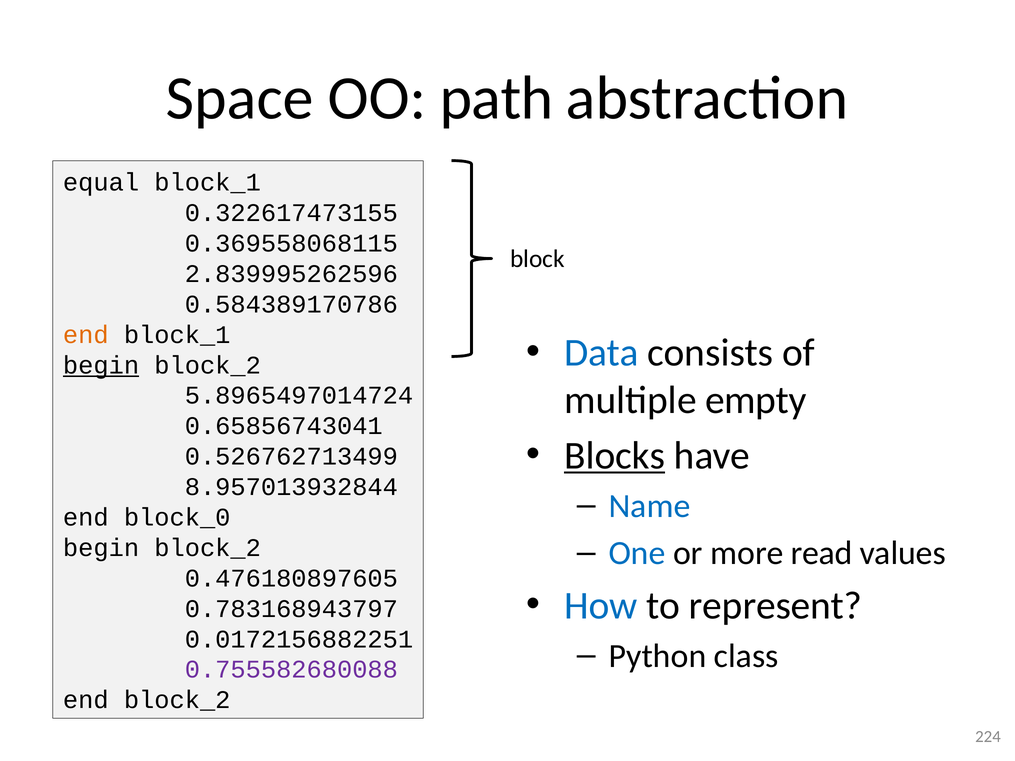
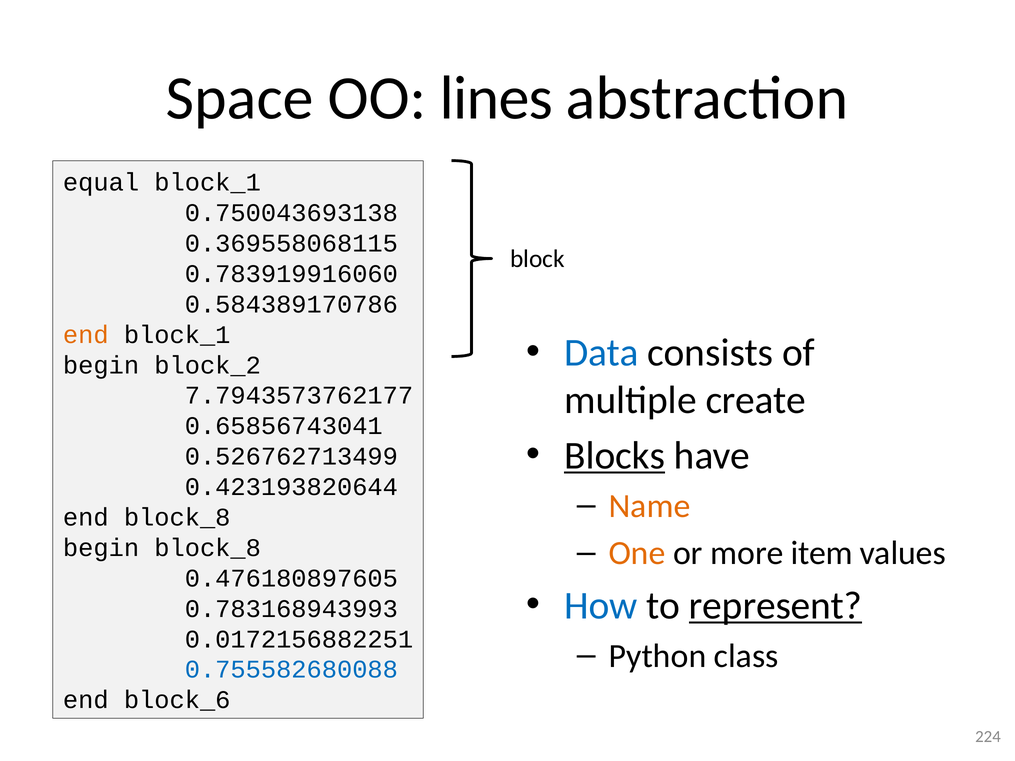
path: path -> lines (496, 98)
0.322617473155: 0.322617473155 -> 0.750043693138 (291, 213)
2.839995262596: 2.839995262596 -> 0.783919916060 (291, 274)
begin underline: present -> none (101, 365)
empty: empty -> create (756, 400)
5.8965497014724: 5.8965497014724 -> 7.7943573762177 (299, 396)
8.957013932844: 8.957013932844 -> 0.423193820644 (291, 487)
Name colour: blue -> orange (650, 506)
end block_0: block_0 -> block_8 (177, 518)
One colour: blue -> orange (637, 553)
read: read -> item (822, 553)
block_2: block_2 -> block_8 (208, 548)
represent underline: none -> present (776, 606)
0.783168943797: 0.783168943797 -> 0.783168943993 (291, 609)
0.755582680088 colour: purple -> blue (291, 670)
end block_2: block_2 -> block_6 (177, 700)
